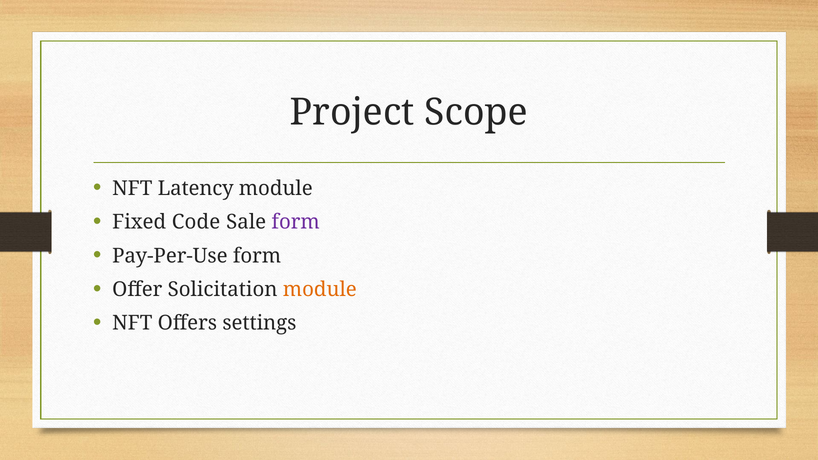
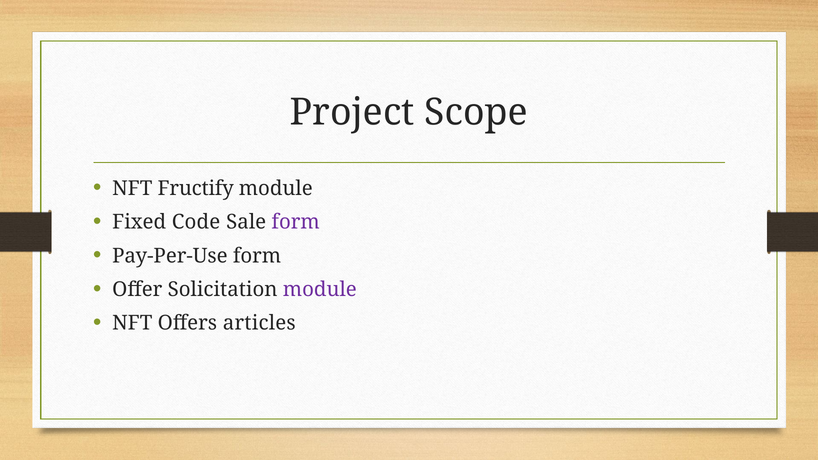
Latency: Latency -> Fructify (196, 188)
module colour: orange -> purple (320, 290)
settings: settings -> articles (259, 323)
